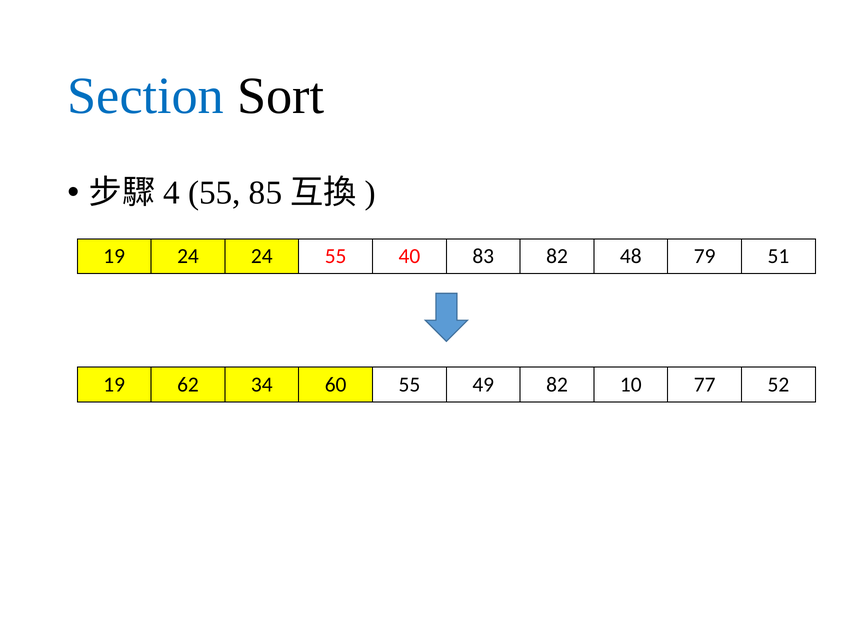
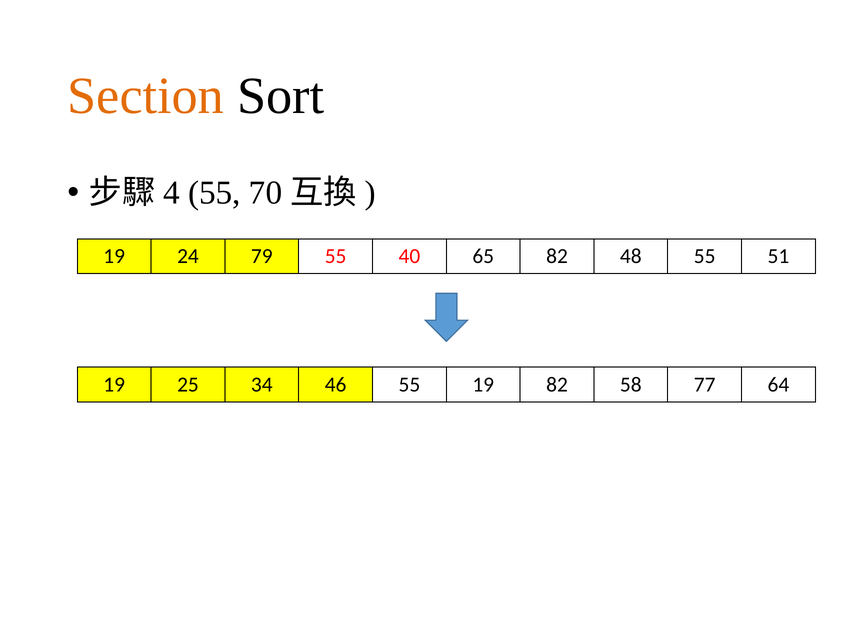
Section colour: blue -> orange (146, 96)
85: 85 -> 70 (266, 193)
24 24: 24 -> 79 (262, 256)
83: 83 -> 65 (483, 256)
48 79: 79 -> 55 (705, 256)
62: 62 -> 25 (188, 385)
60: 60 -> 46 (336, 385)
55 49: 49 -> 19 (483, 385)
10: 10 -> 58 (631, 385)
52: 52 -> 64 (778, 385)
